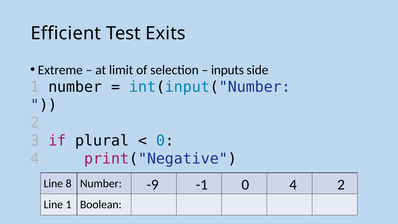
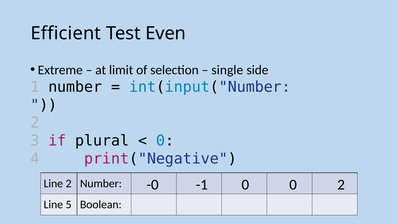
Exits: Exits -> Even (166, 33)
inputs: inputs -> single (227, 70)
-9: -9 -> -0 (153, 185)
-1 0 4: 4 -> 0 (293, 185)
Line 8: 8 -> 2 (69, 183)
Line 1: 1 -> 5 (69, 204)
